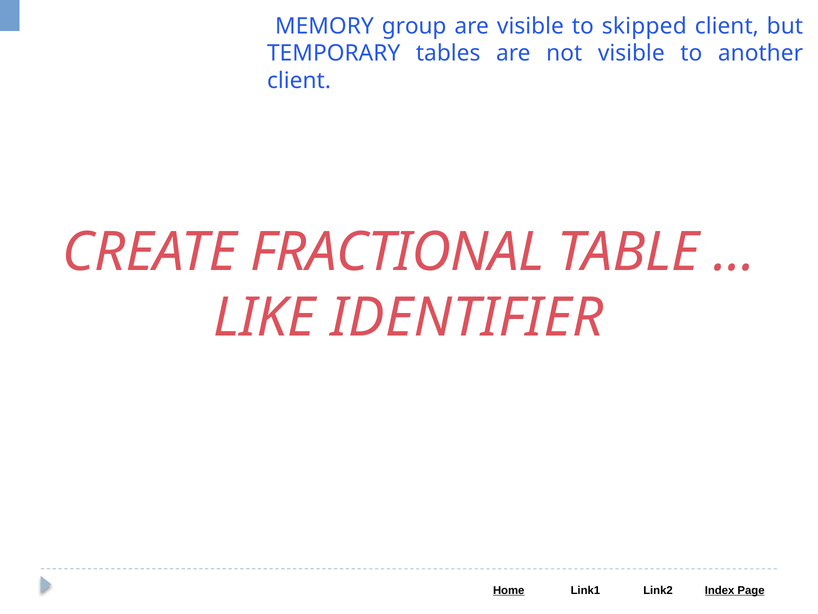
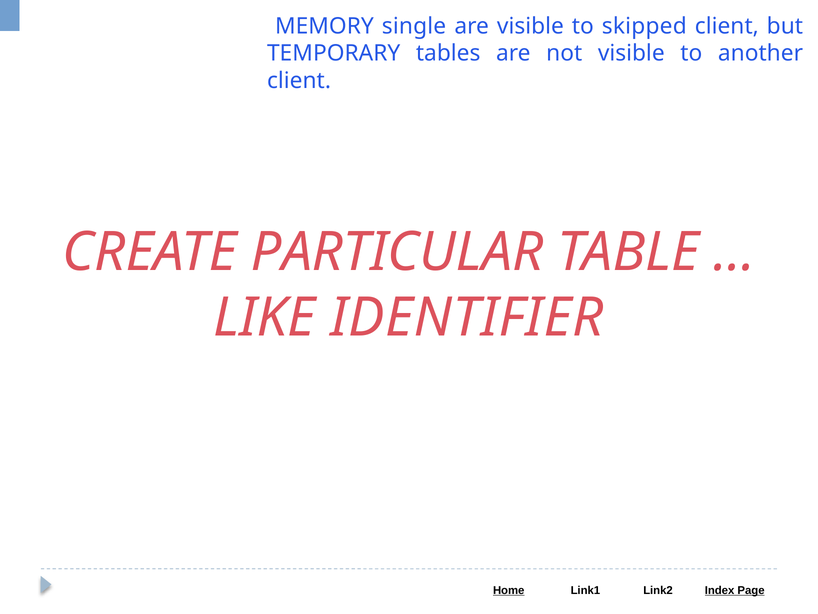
group: group -> single (414, 26)
FRACTIONAL: FRACTIONAL -> PARTICULAR (397, 252)
